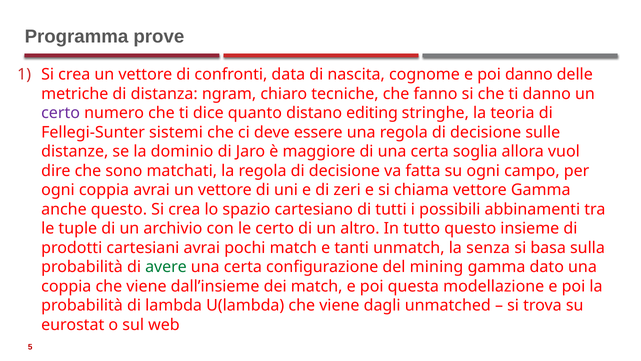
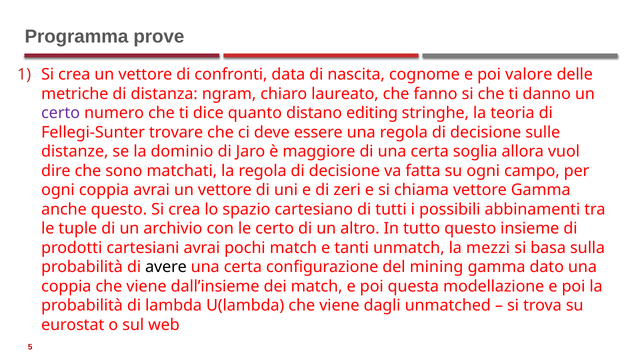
poi danno: danno -> valore (529, 75)
tecniche: tecniche -> laureato (345, 94)
sistemi: sistemi -> trovare (176, 132)
senza: senza -> mezzi (488, 248)
avere colour: green -> black (166, 267)
